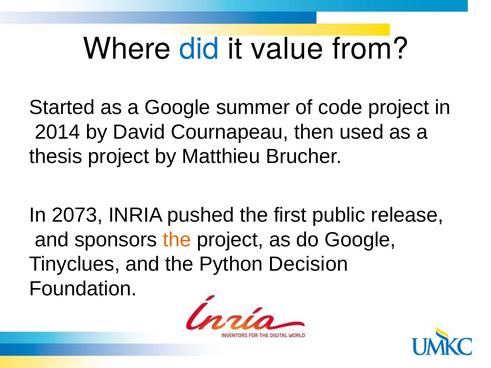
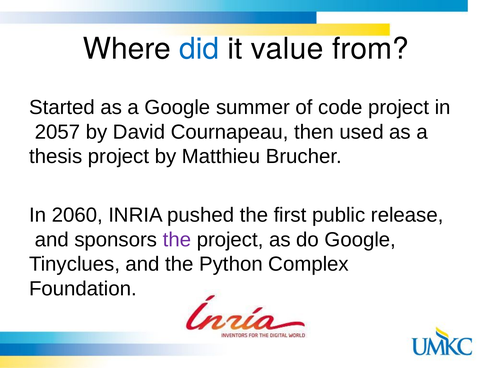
2014: 2014 -> 2057 (57, 132)
2073: 2073 -> 2060 (77, 215)
the colour: orange -> purple (177, 240)
Decision: Decision -> Complex (309, 264)
